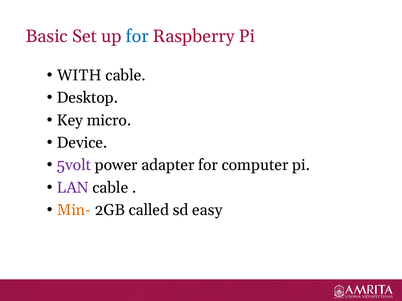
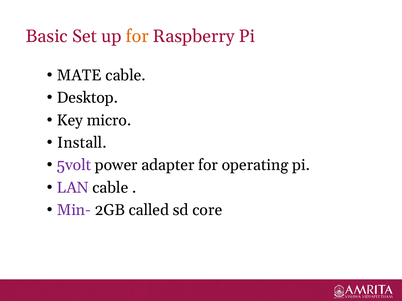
for colour: blue -> orange (137, 36)
WITH: WITH -> MATE (79, 75)
Device: Device -> Install (82, 143)
computer: computer -> operating (255, 165)
Min- colour: orange -> purple (74, 210)
easy: easy -> core (207, 210)
